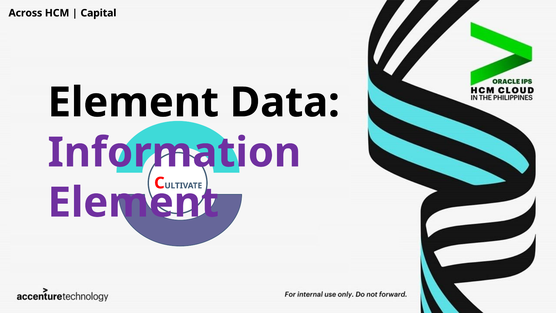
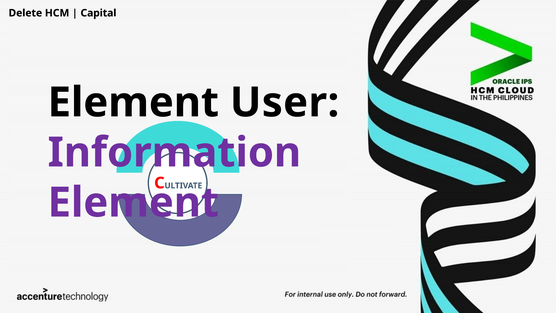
Across: Across -> Delete (25, 13)
Data: Data -> User (285, 103)
